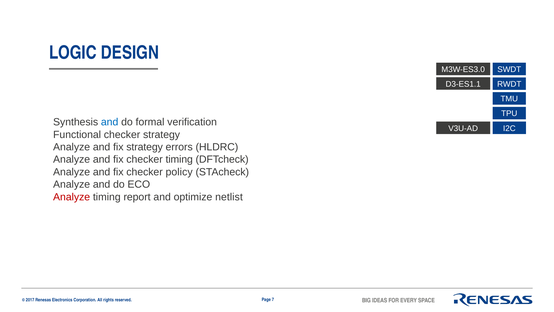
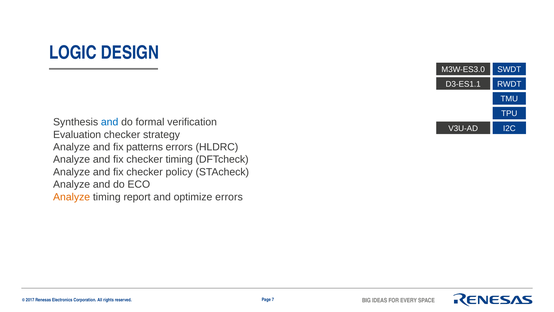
Functional: Functional -> Evaluation (77, 134)
fix strategy: strategy -> patterns (145, 147)
Analyze colour: red -> orange (72, 197)
optimize netlist: netlist -> errors (229, 197)
